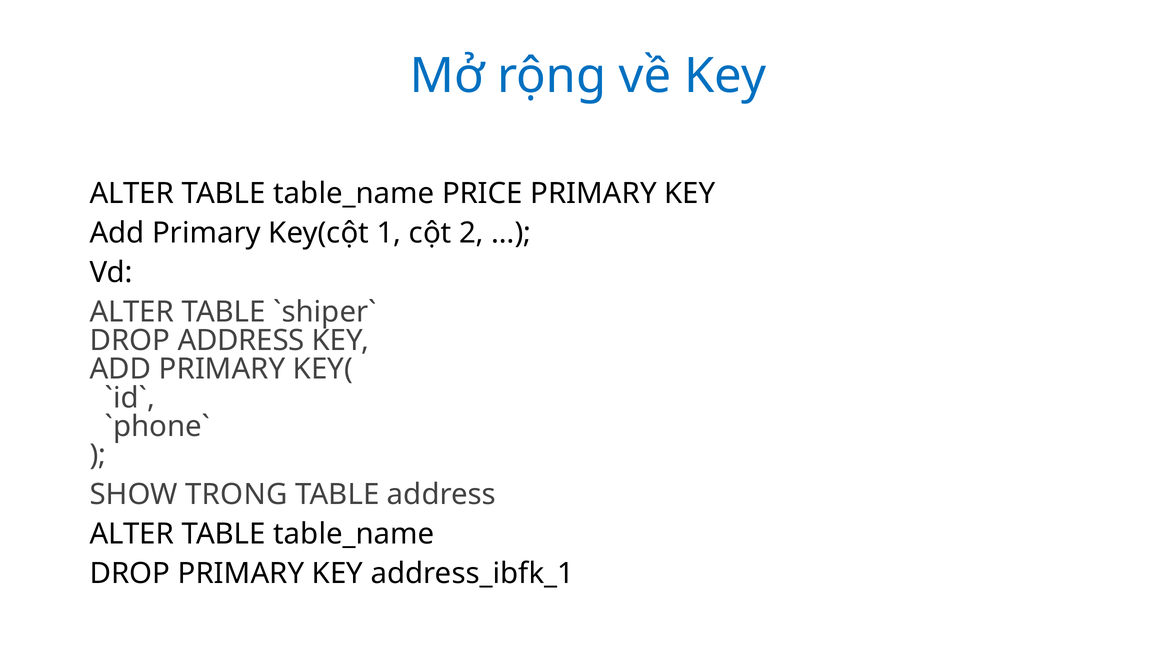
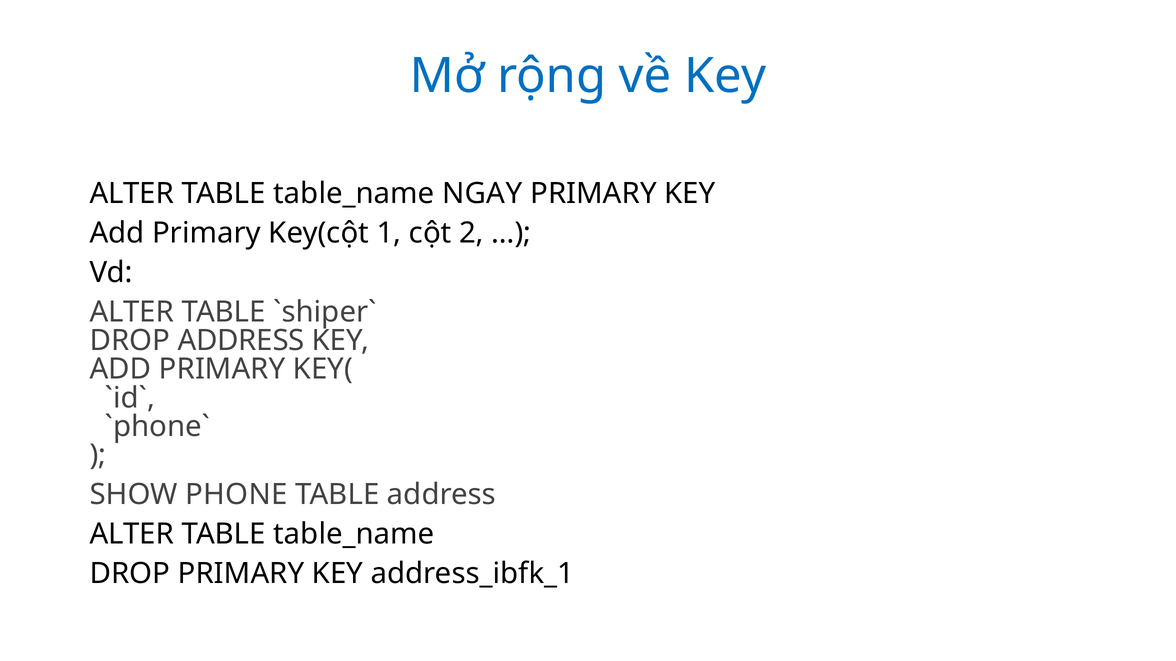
PRICE: PRICE -> NGAY (482, 194)
TRONG: TRONG -> PHONE (236, 495)
